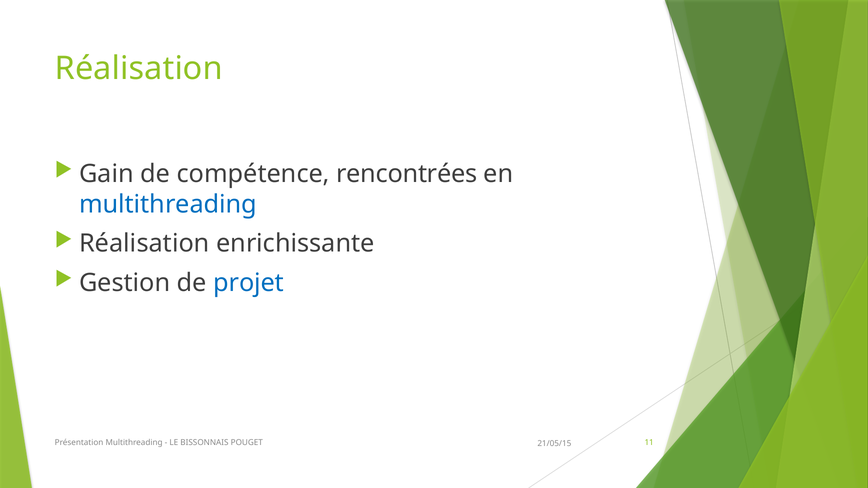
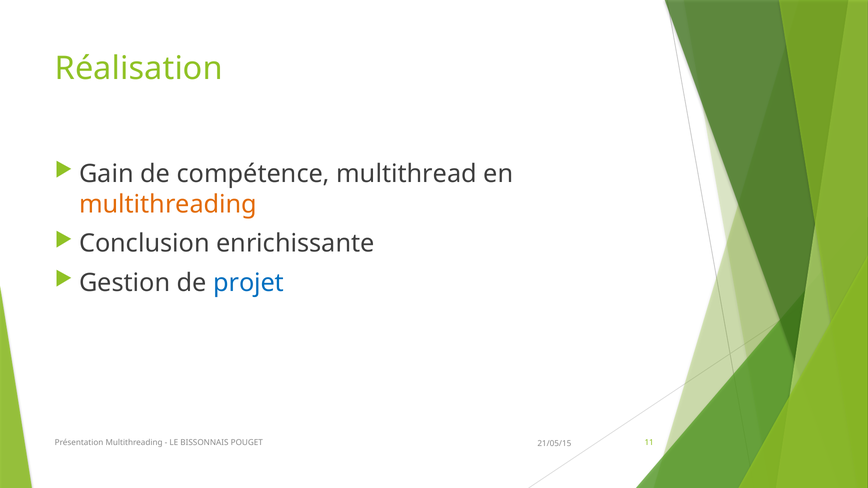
rencontrées: rencontrées -> multithread (407, 174)
multithreading colour: blue -> orange (168, 204)
Réalisation: Réalisation -> Conclusion (144, 244)
